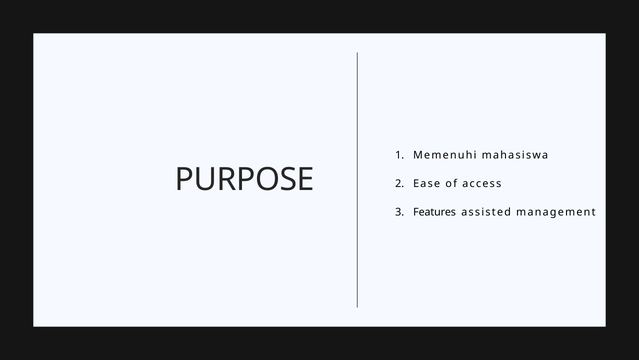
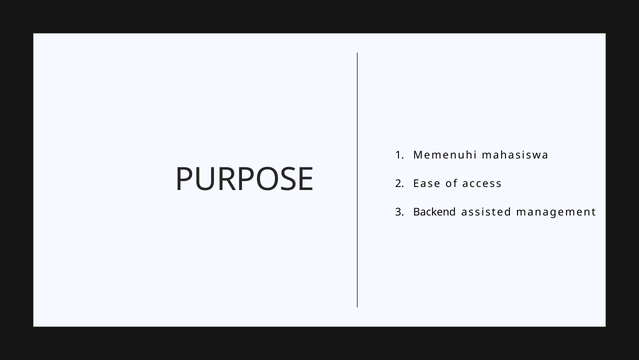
Features: Features -> Backend (435, 212)
